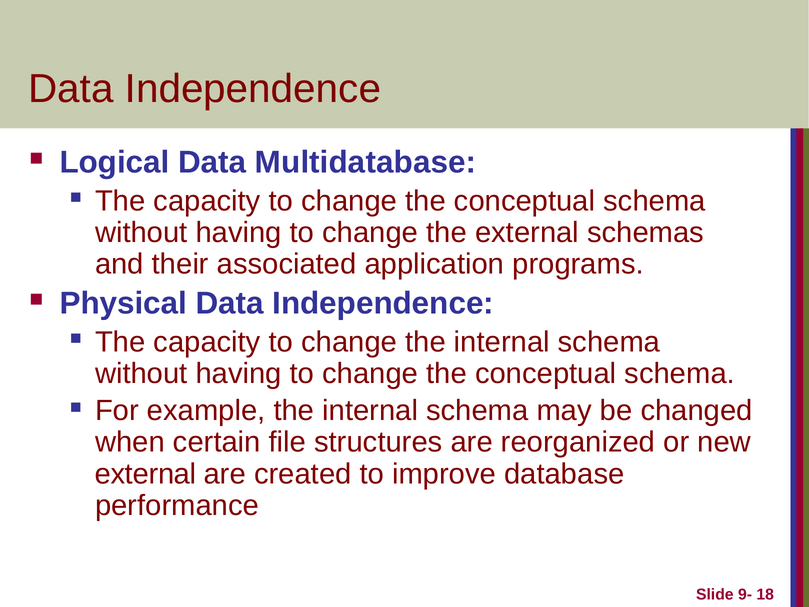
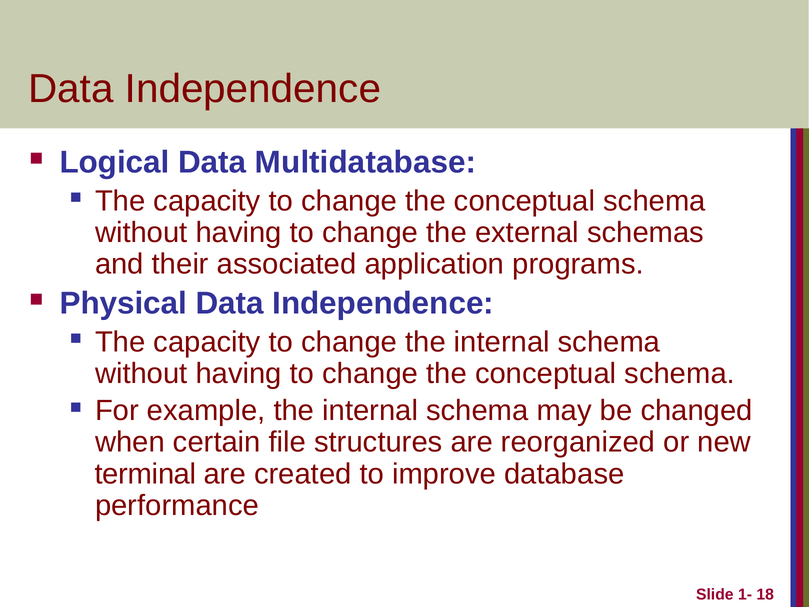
external: external -> terminal (145, 474)
9-: 9- -> 1- (745, 594)
